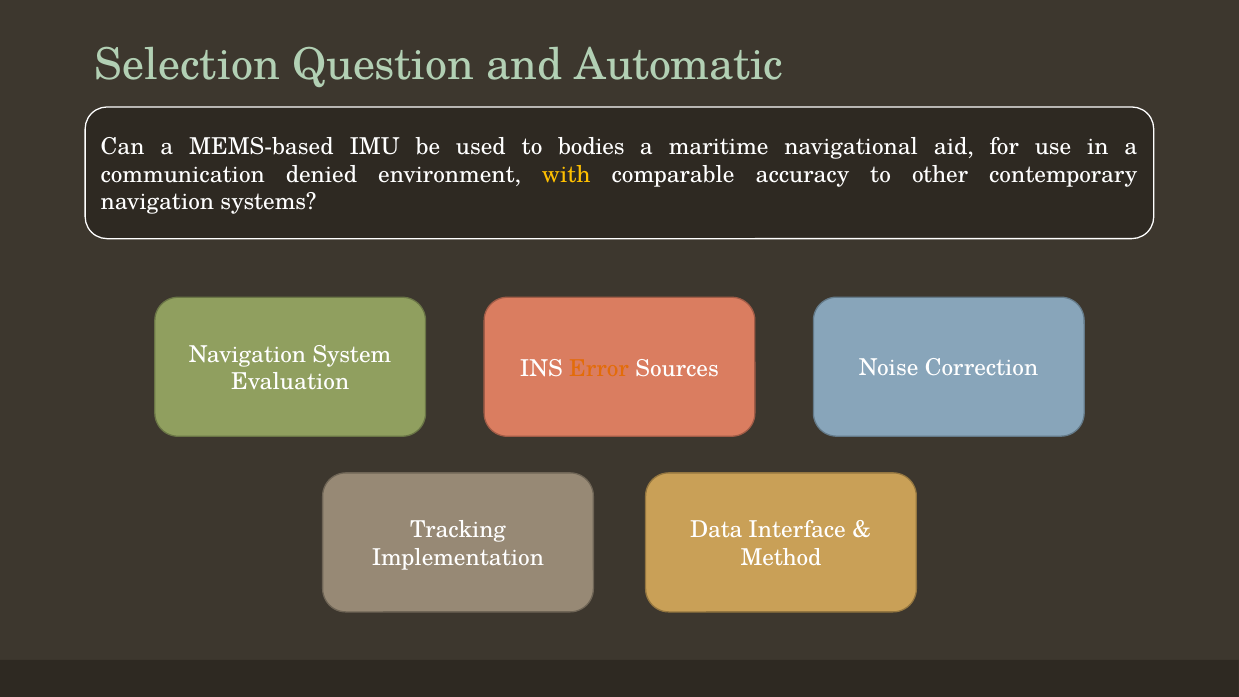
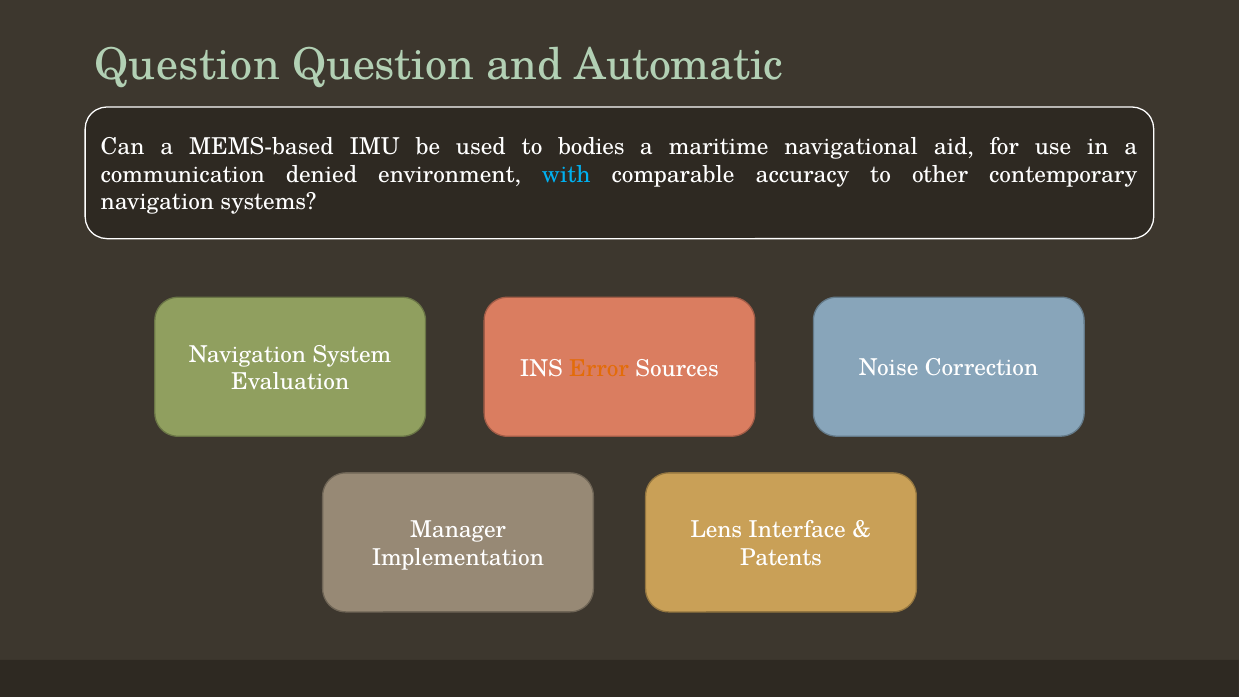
Selection: Selection -> Question (187, 65)
with colour: yellow -> light blue (566, 174)
Tracking: Tracking -> Manager (458, 530)
Data: Data -> Lens (716, 530)
Method: Method -> Patents (781, 558)
